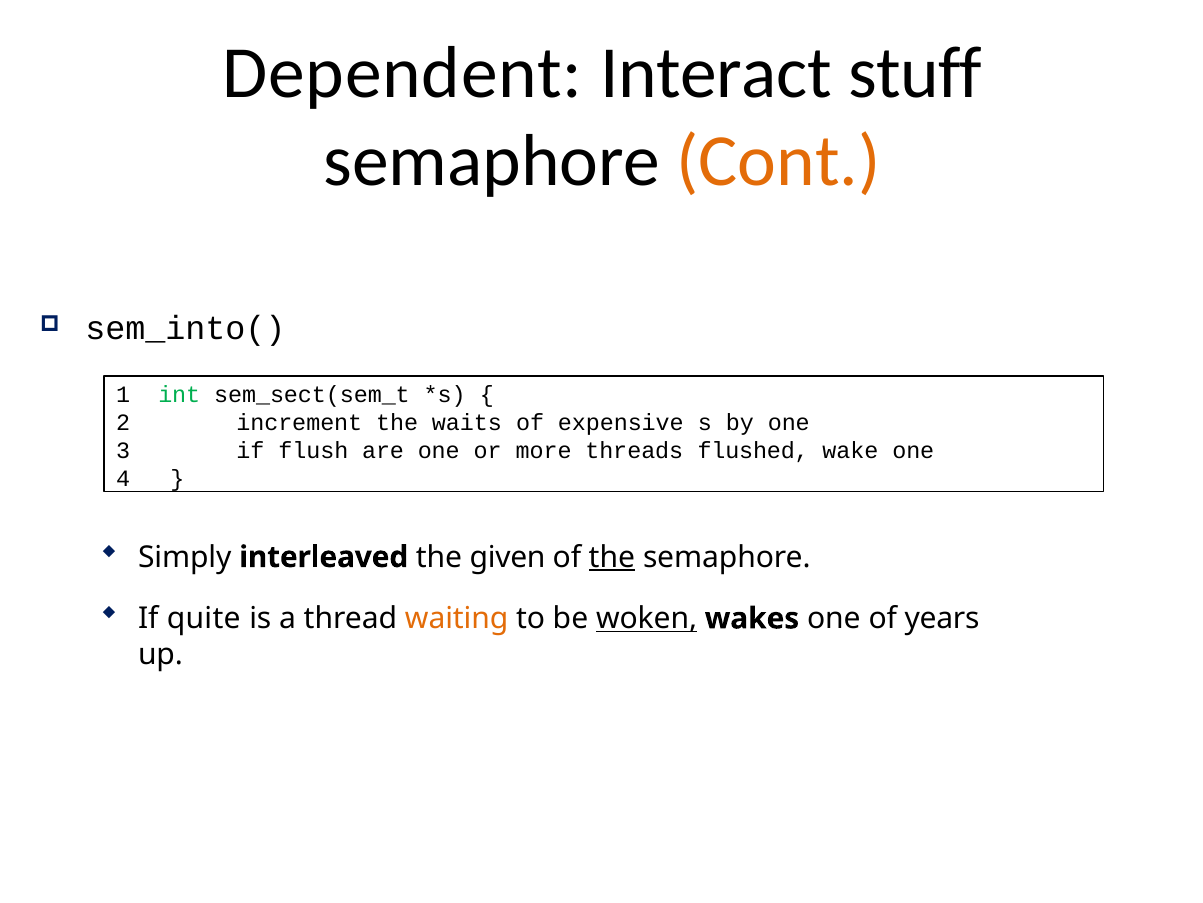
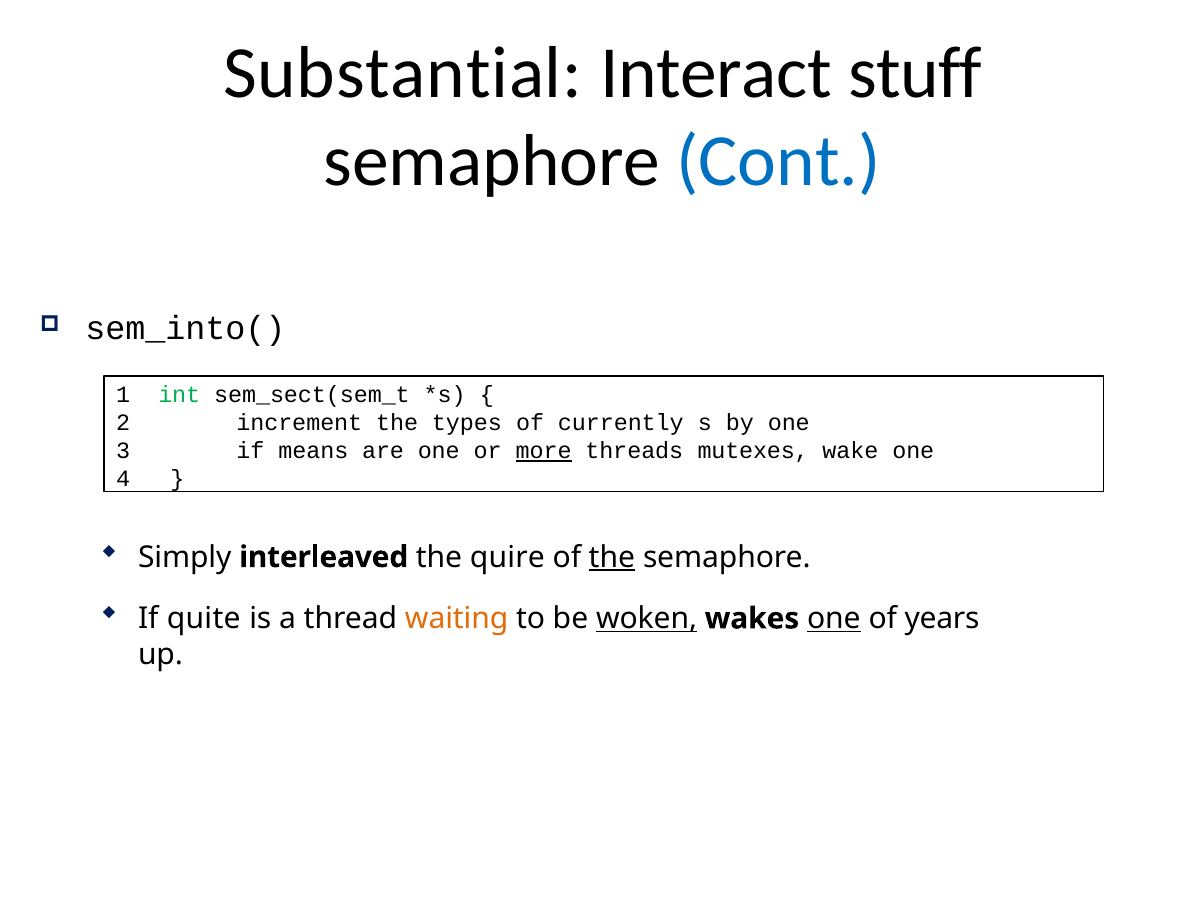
Dependent: Dependent -> Substantial (403, 73)
Cont colour: orange -> blue (778, 161)
waits: waits -> types (467, 423)
expensive: expensive -> currently (621, 423)
flush: flush -> means (313, 451)
more underline: none -> present (544, 451)
flushed: flushed -> mutexes (753, 451)
given: given -> quire (507, 557)
one underline: none -> present (834, 618)
